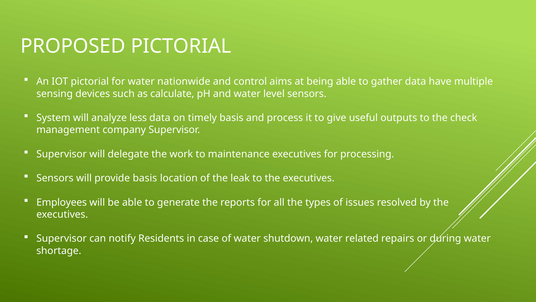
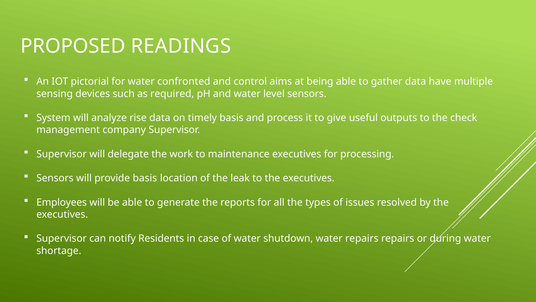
PROPOSED PICTORIAL: PICTORIAL -> READINGS (181, 46)
nationwide: nationwide -> confronted (184, 81)
calculate: calculate -> required (172, 94)
less: less -> rise (138, 118)
water related: related -> repairs (362, 238)
